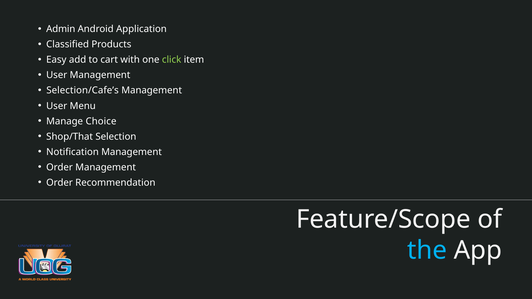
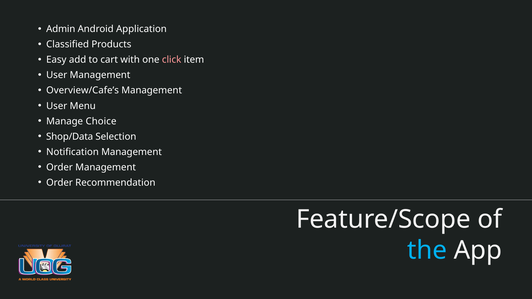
click colour: light green -> pink (172, 60)
Selection/Cafe’s: Selection/Cafe’s -> Overview/Cafe’s (83, 91)
Shop/That: Shop/That -> Shop/Data (70, 137)
